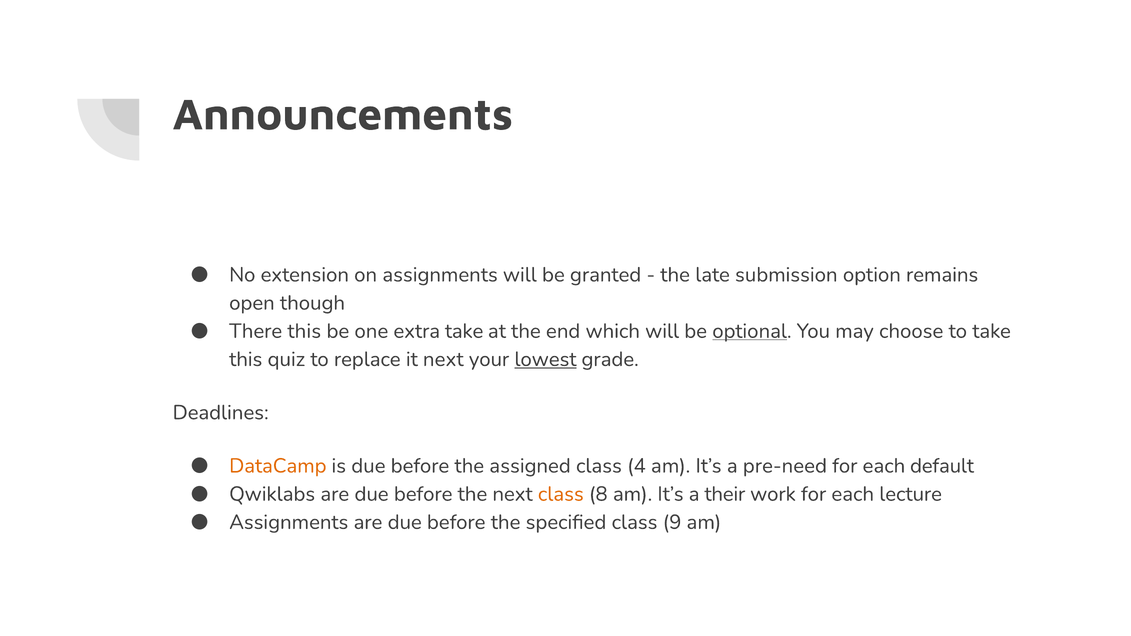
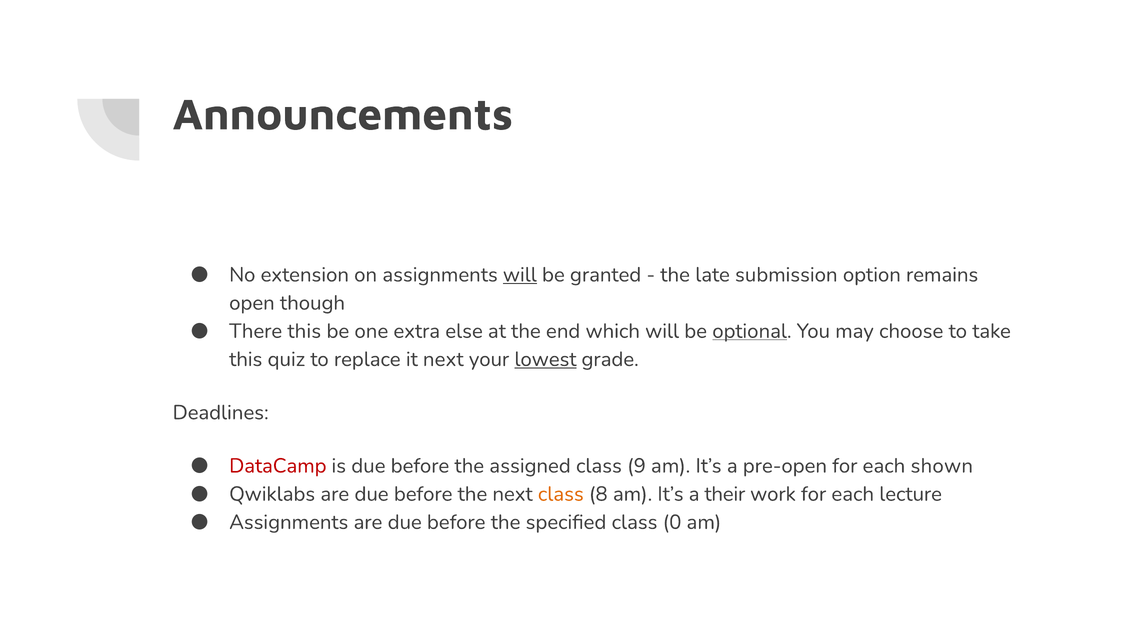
will underline: none -> present (520, 275)
extra take: take -> else (464, 331)
DataCamp colour: orange -> red (278, 466)
4: 4 -> 9 (636, 466)
pre-need: pre-need -> pre-open (785, 466)
default: default -> shown (942, 466)
9: 9 -> 0 (672, 522)
